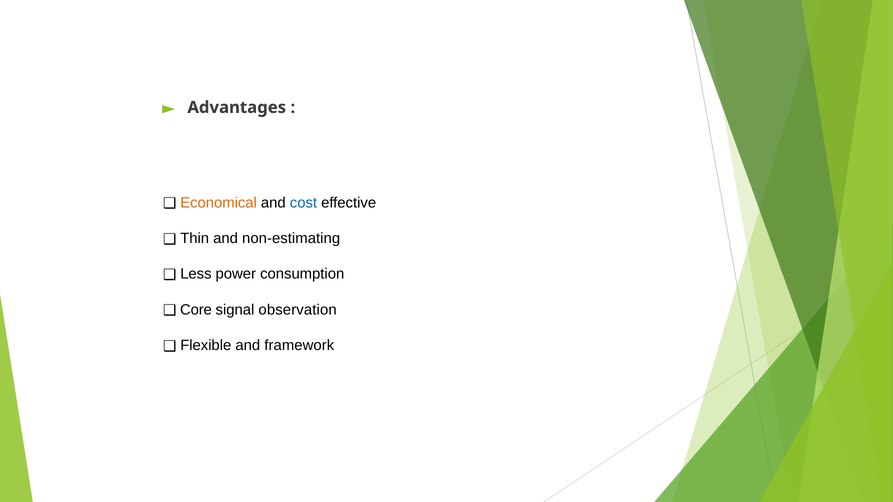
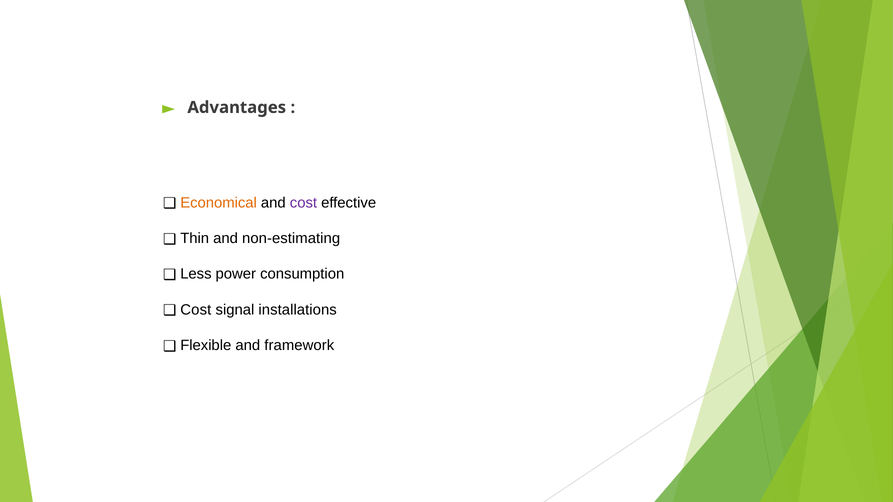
cost colour: blue -> purple (303, 203)
Core: Core -> Cost (196, 310)
observation: observation -> installations (298, 310)
